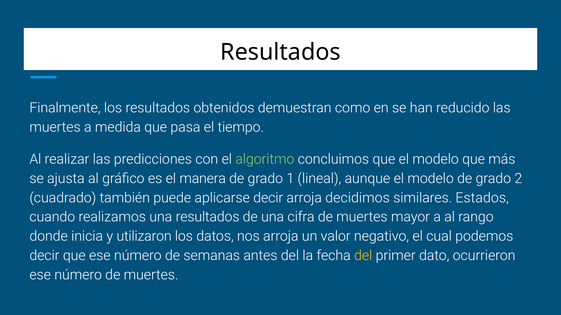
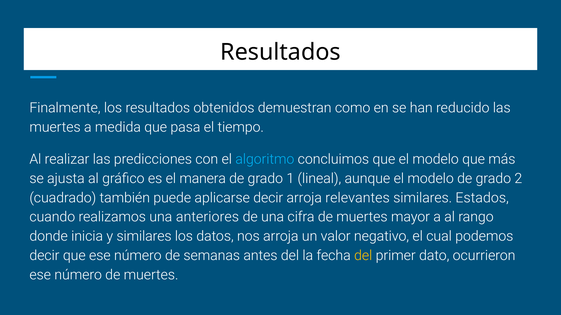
algoritmo colour: light green -> light blue (265, 159)
decidimos: decidimos -> relevantes (358, 198)
una resultados: resultados -> anteriores (207, 217)
y utilizaron: utilizaron -> similares (144, 237)
